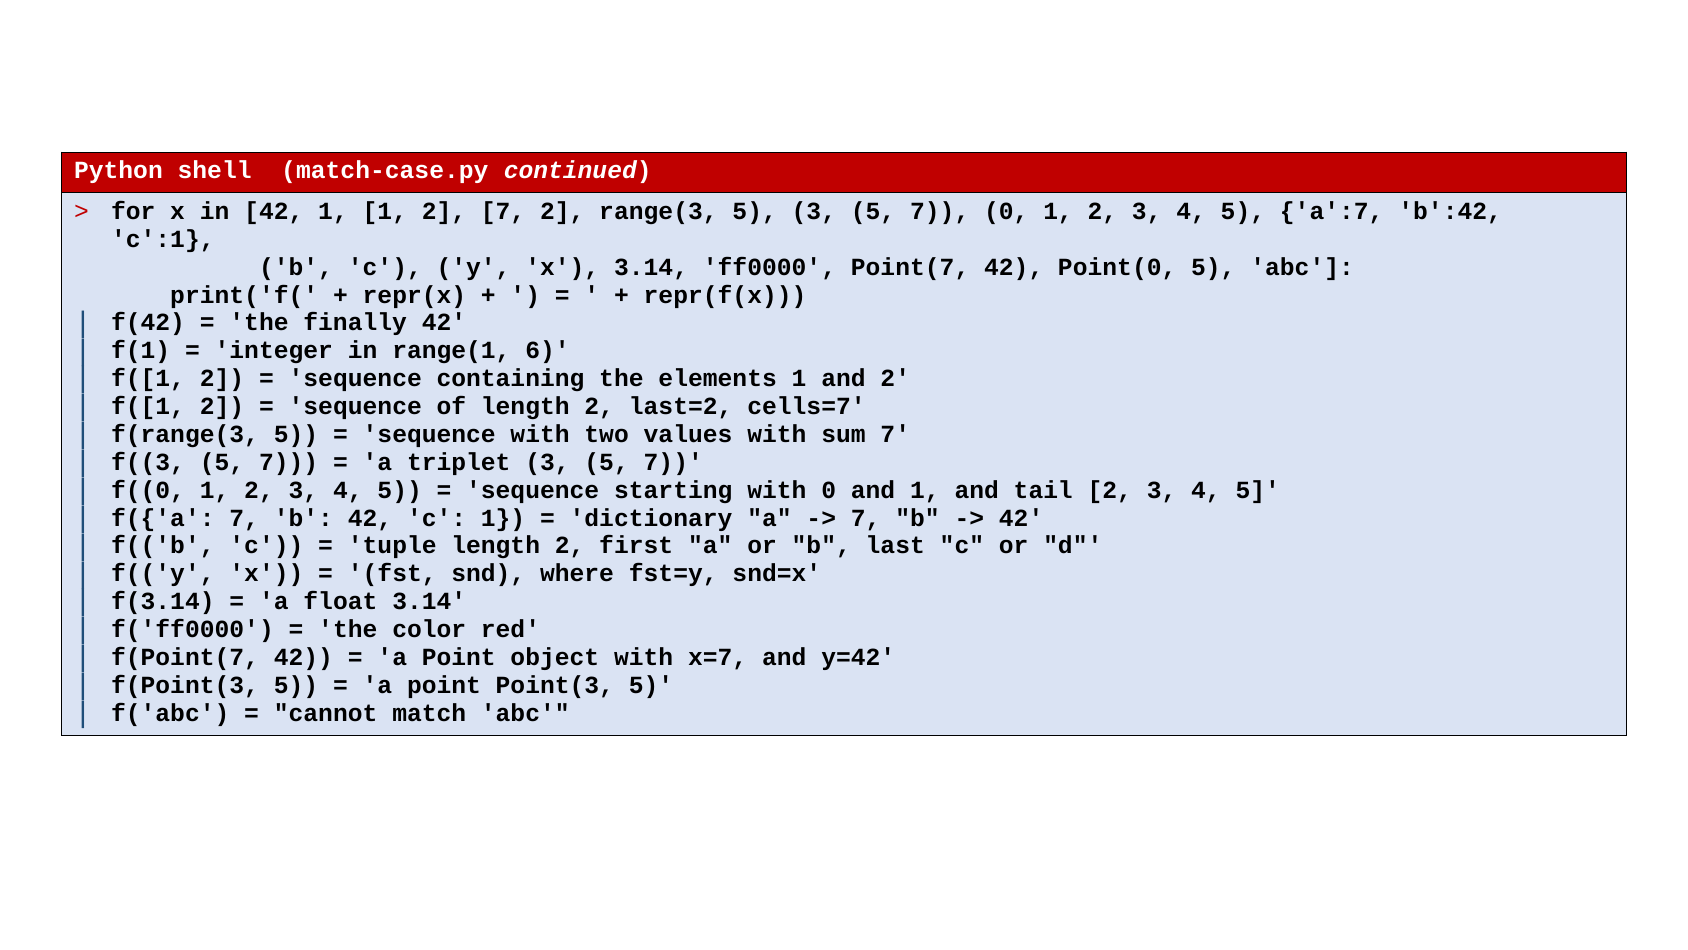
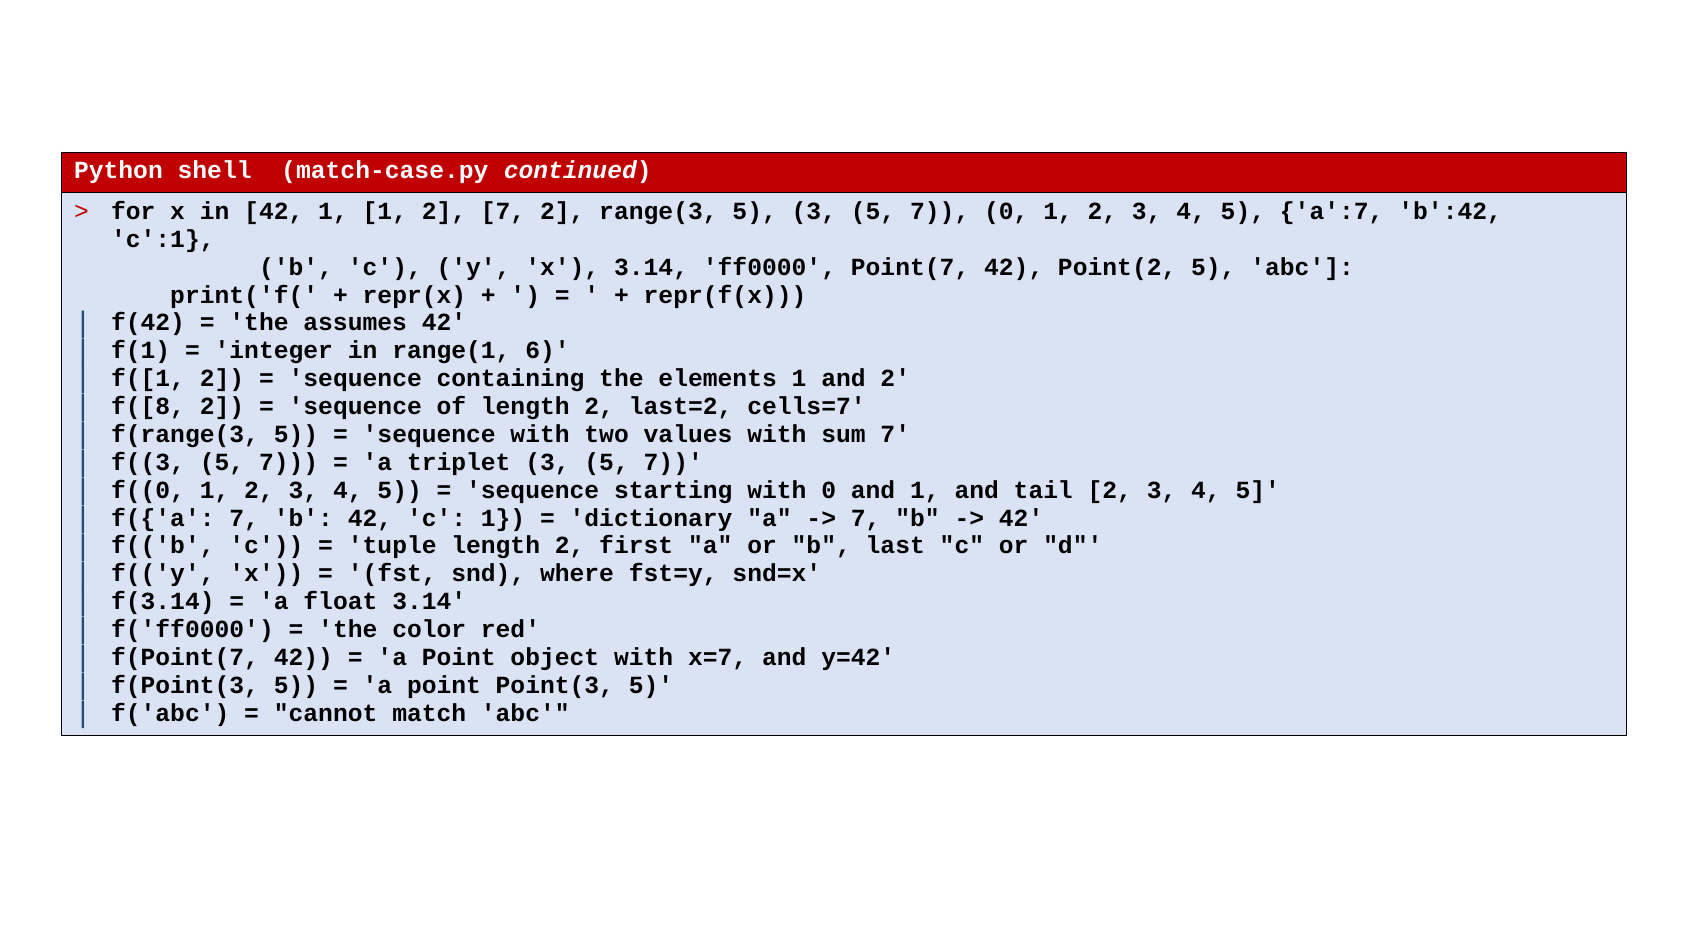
Point(0: Point(0 -> Point(2 (1117, 267)
finally: finally -> assumes (355, 323)
f([1: f([1 -> f([8 (148, 406)
